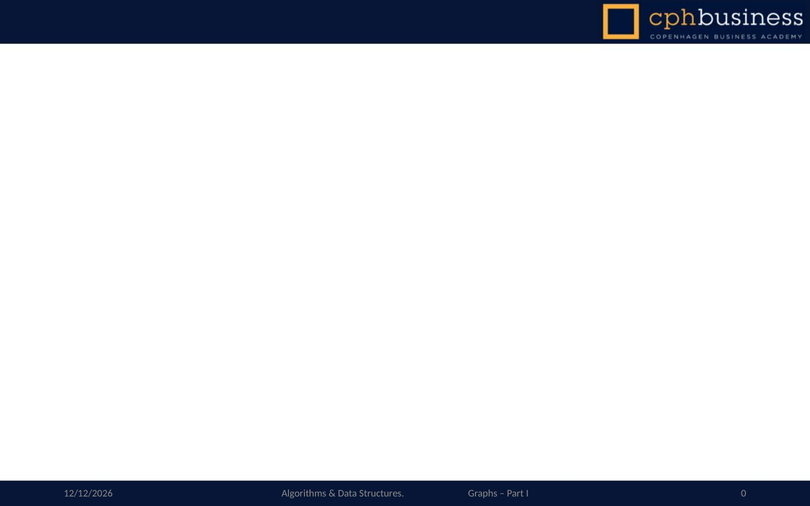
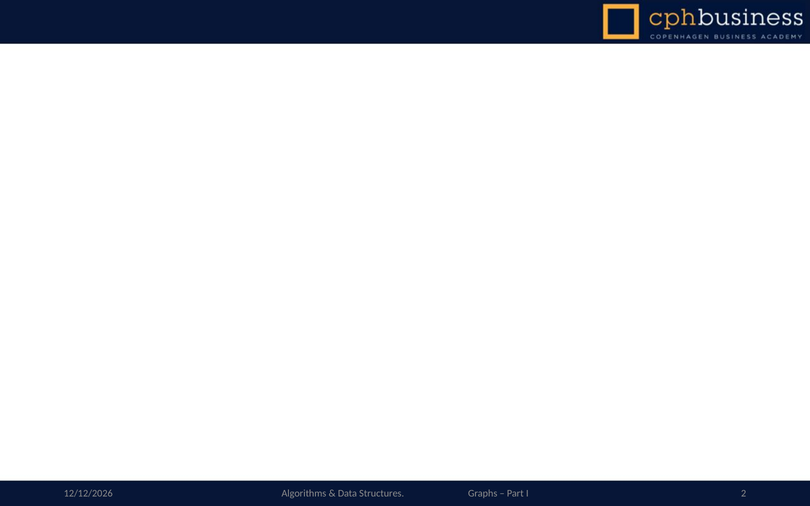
0: 0 -> 2 (744, 494)
